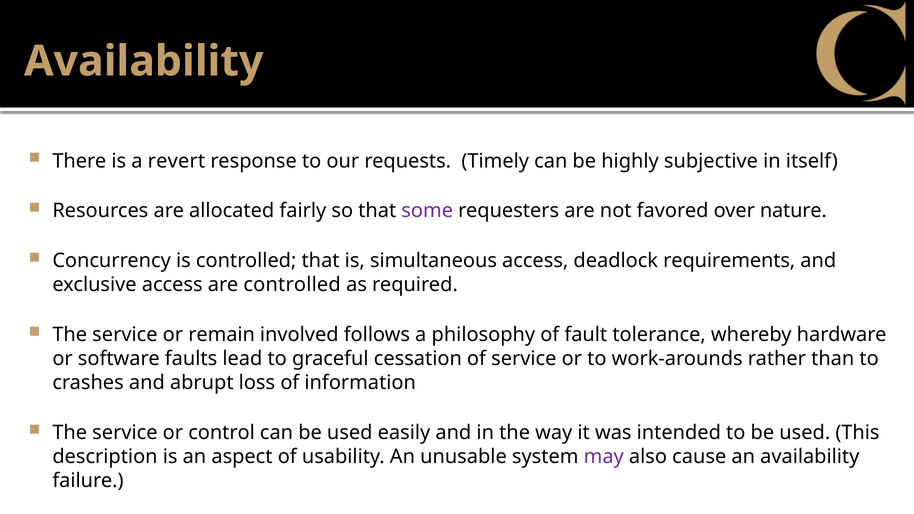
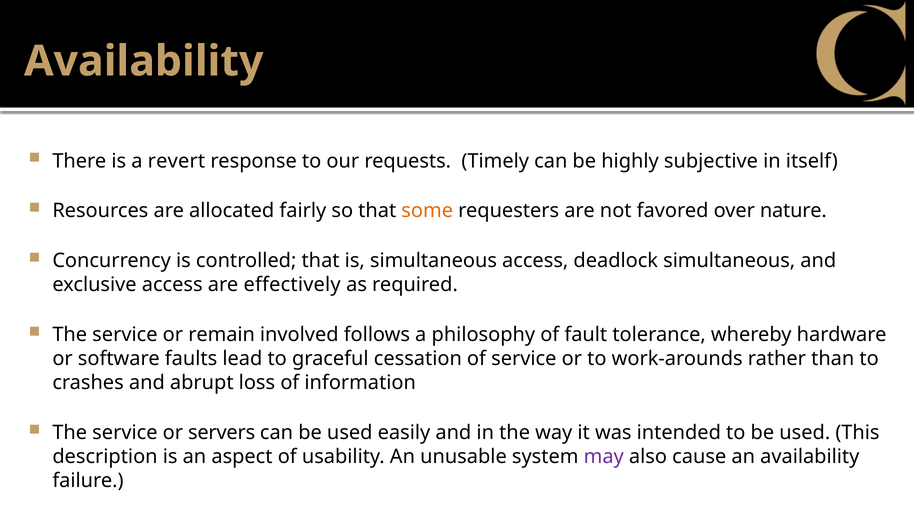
some colour: purple -> orange (427, 211)
deadlock requirements: requirements -> simultaneous (729, 261)
are controlled: controlled -> effectively (292, 285)
control: control -> servers (222, 433)
